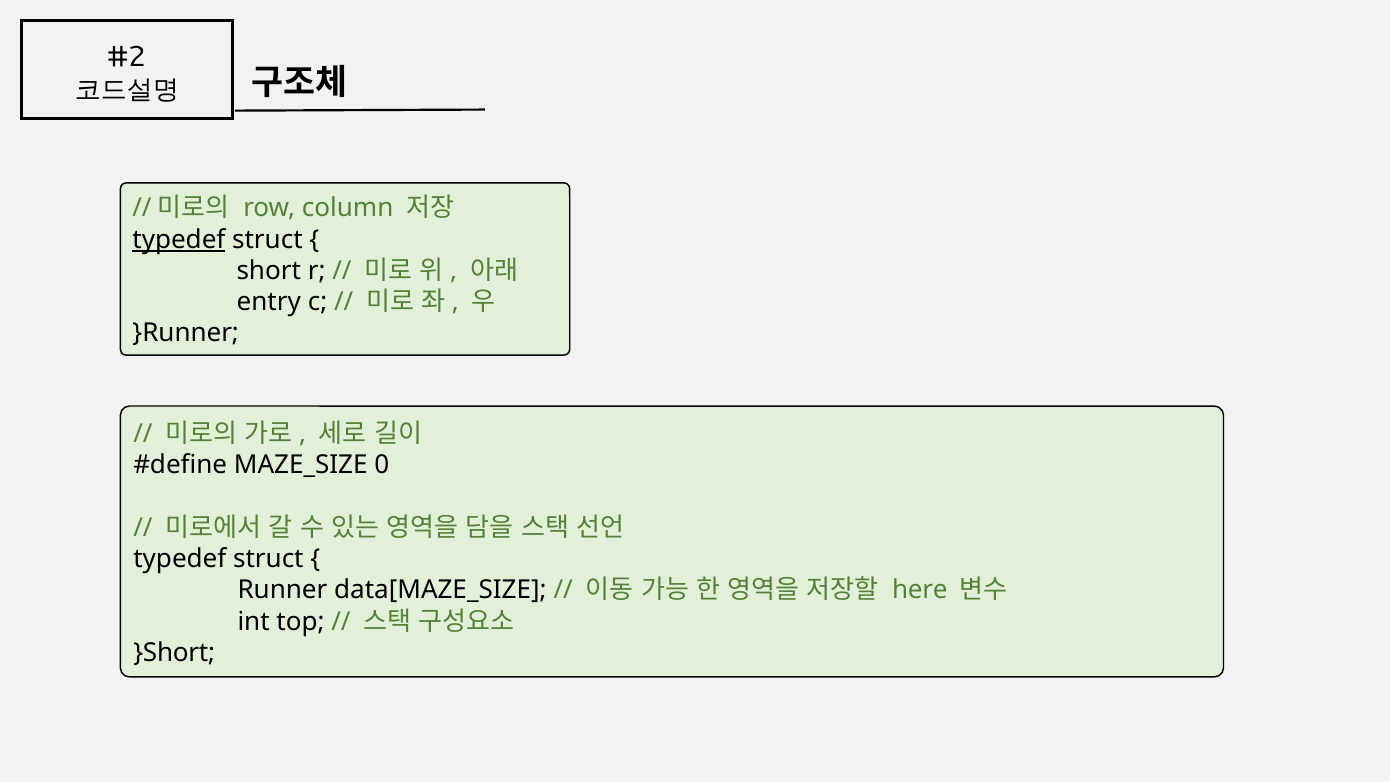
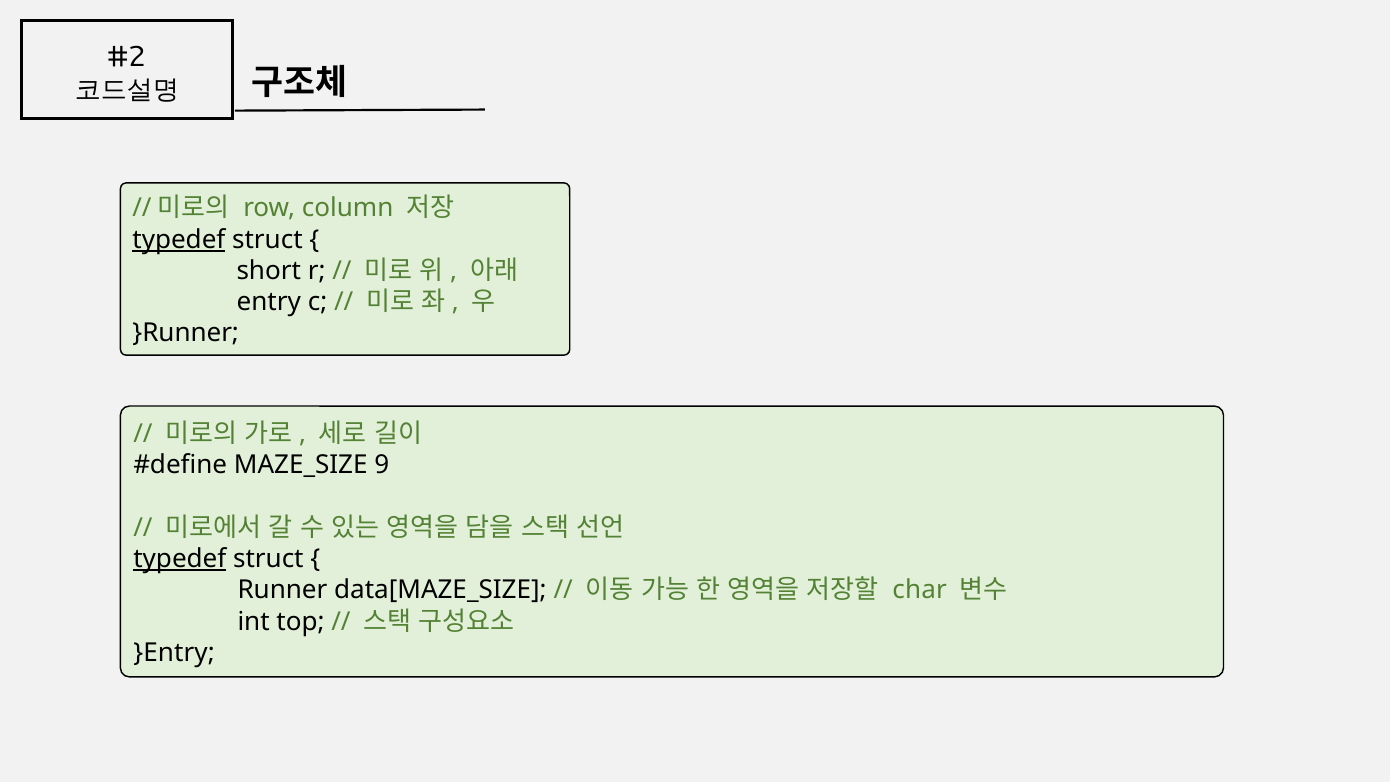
0: 0 -> 9 (382, 465)
typedef underline: none -> present (180, 559)
here: here -> char (920, 590)
}Short: }Short -> }Entry (174, 653)
